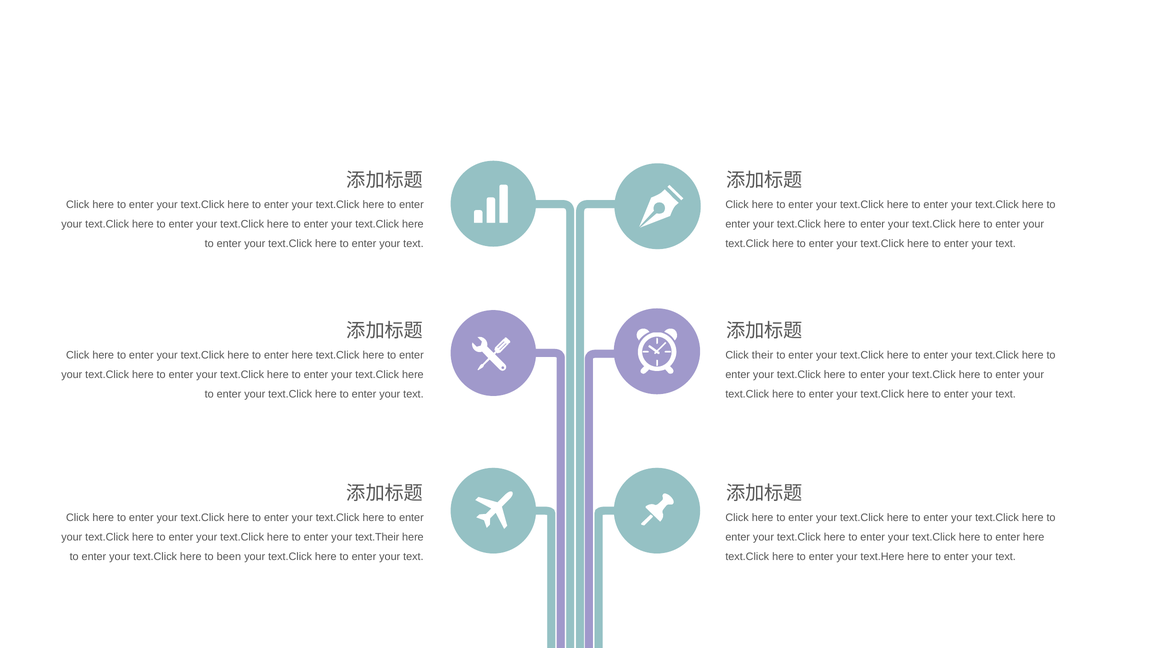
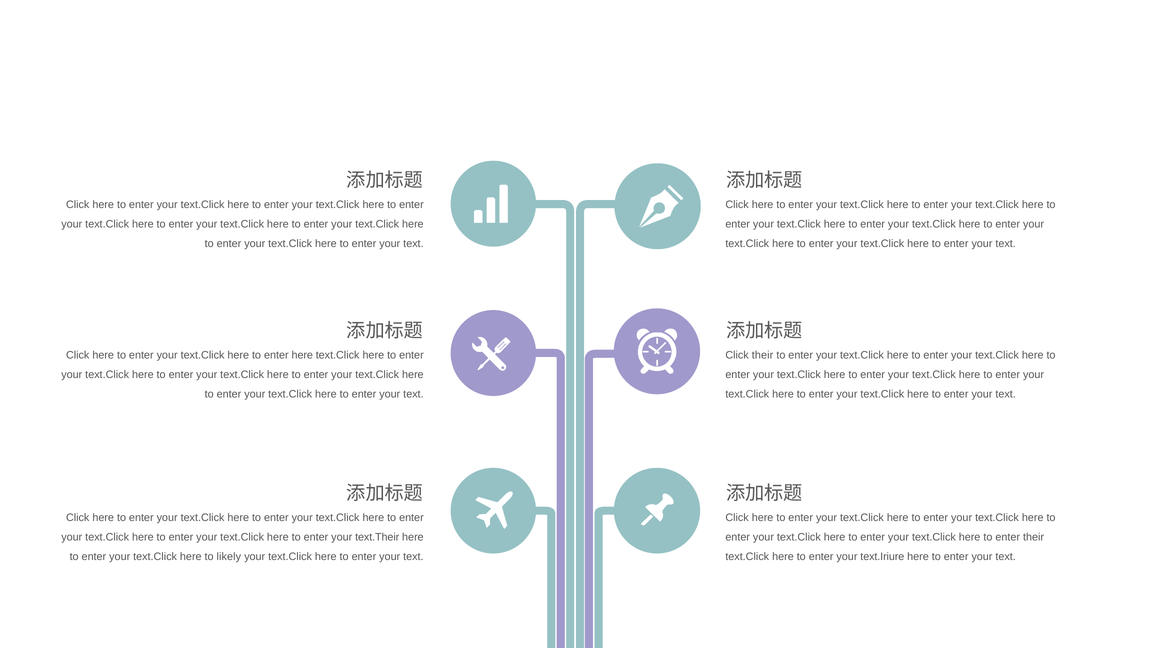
here: here -> their (1034, 537)
been: been -> likely (229, 557)
text.Here: text.Here -> text.Iriure (882, 557)
